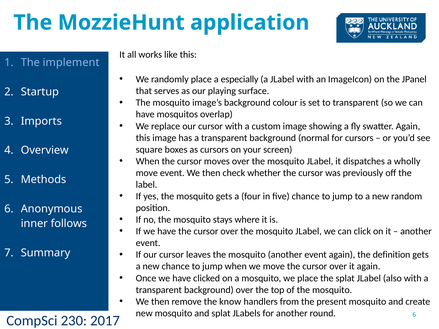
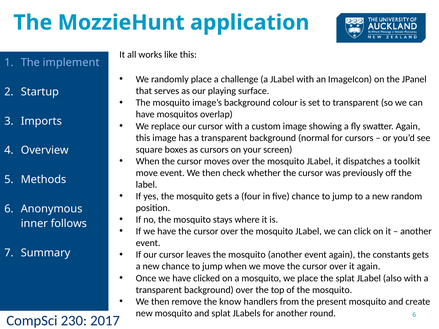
especially: especially -> challenge (240, 79)
wholly: wholly -> toolkit (407, 161)
definition: definition -> constants (392, 255)
